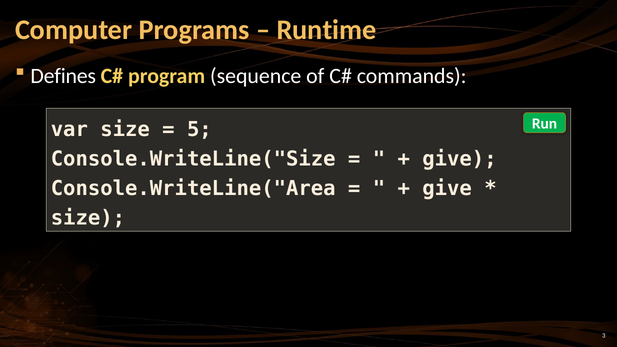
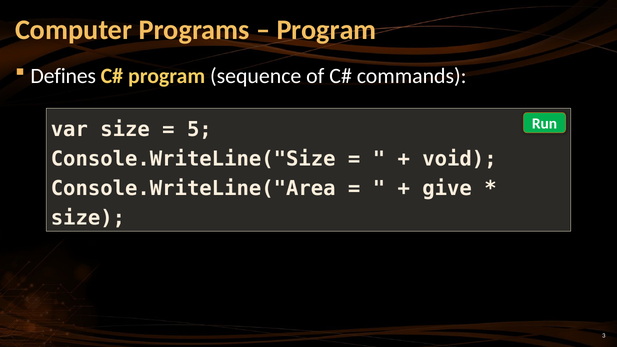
Runtime: Runtime -> Program (326, 30)
give: give -> void (459, 159)
